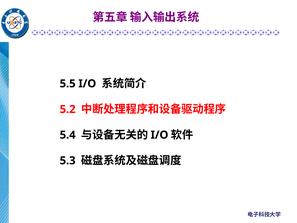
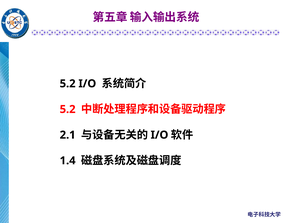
5.5: 5.5 -> 5.2 (68, 84)
5.4: 5.4 -> 2.1 (68, 135)
5.3: 5.3 -> 1.4 (68, 160)
